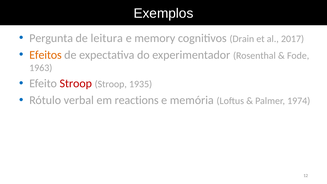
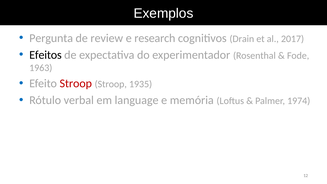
leitura: leitura -> review (107, 38)
memory: memory -> research (155, 38)
Efeitos colour: orange -> black (45, 55)
reactions: reactions -> language (137, 100)
